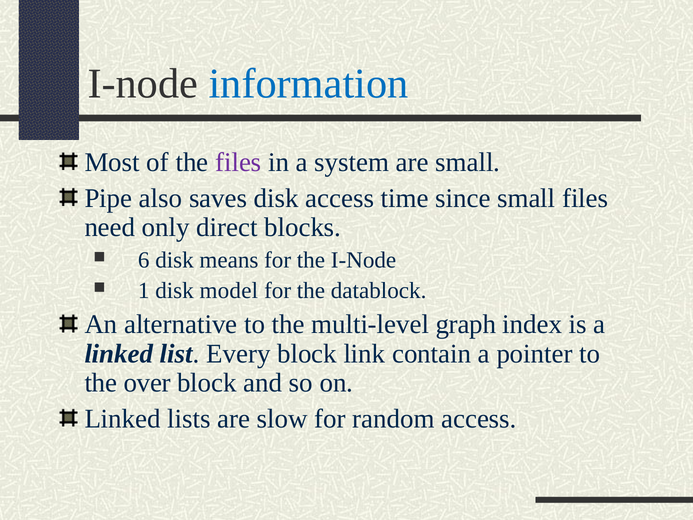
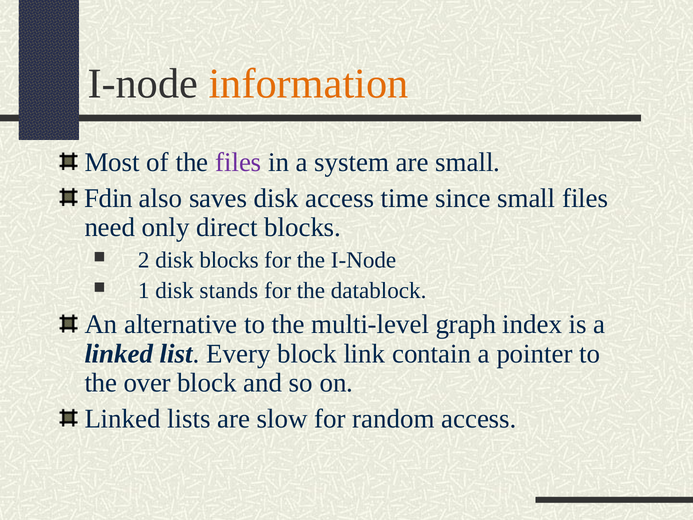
information colour: blue -> orange (309, 84)
Pipe: Pipe -> Fdin (109, 198)
6: 6 -> 2 (144, 260)
disk means: means -> blocks (229, 260)
model: model -> stands (229, 291)
